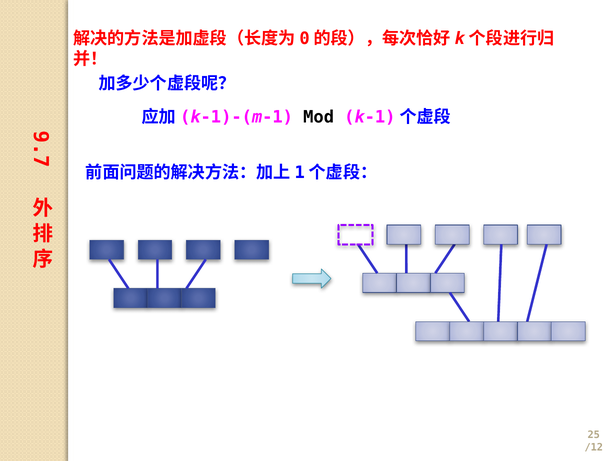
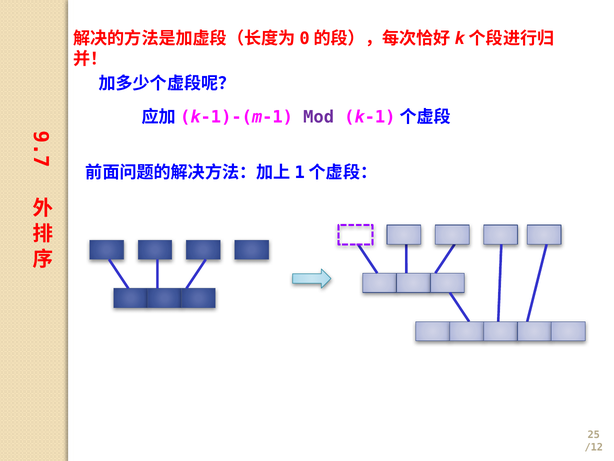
Mod colour: black -> purple (319, 117)
